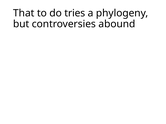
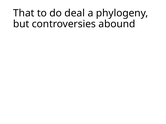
tries: tries -> deal (75, 13)
